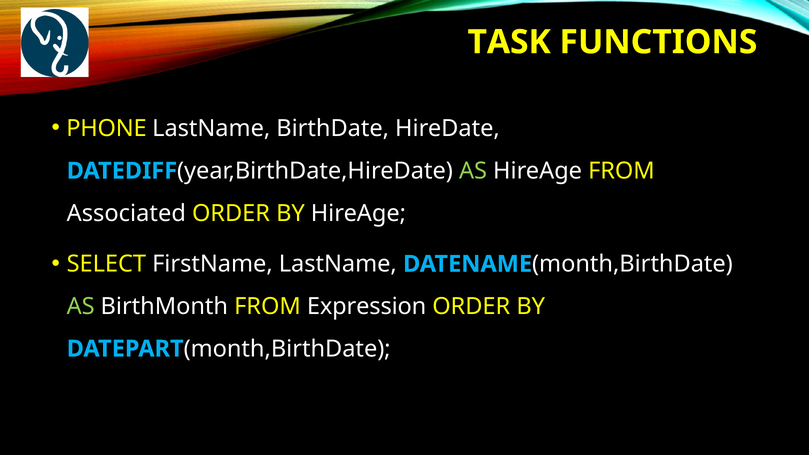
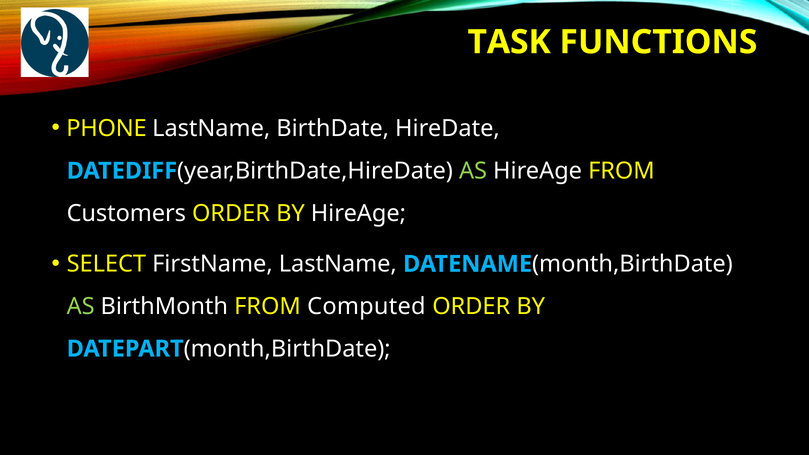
Associated: Associated -> Customers (126, 213)
Expression: Expression -> Computed (366, 306)
